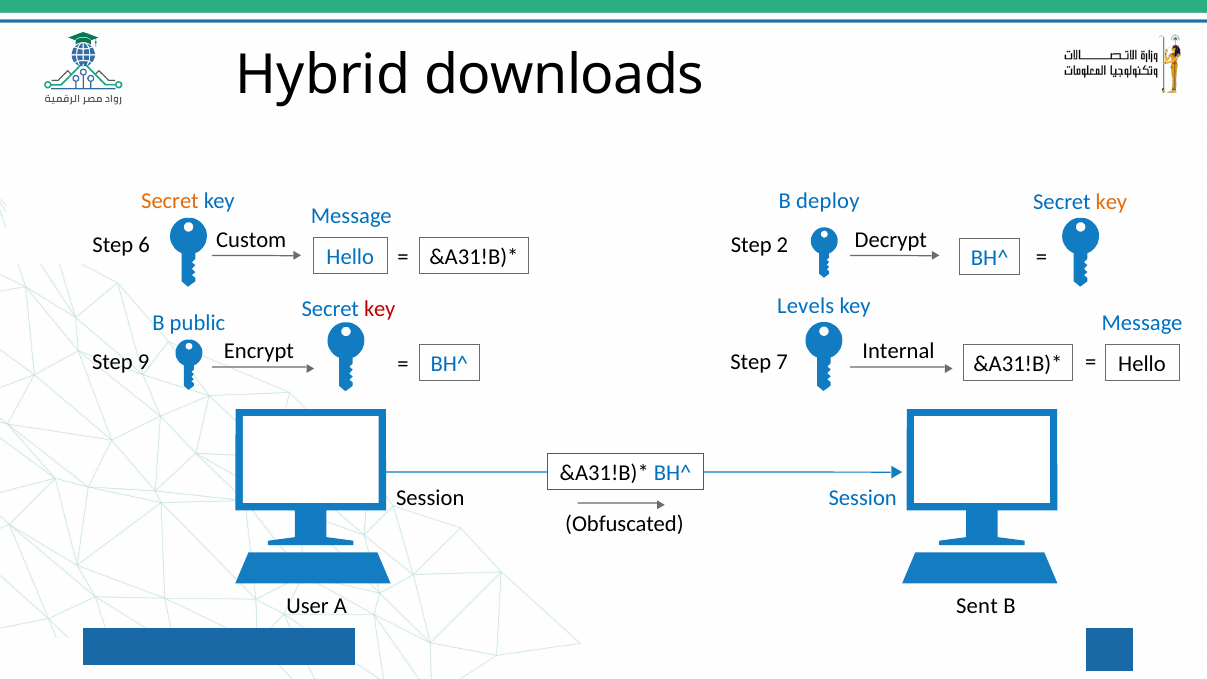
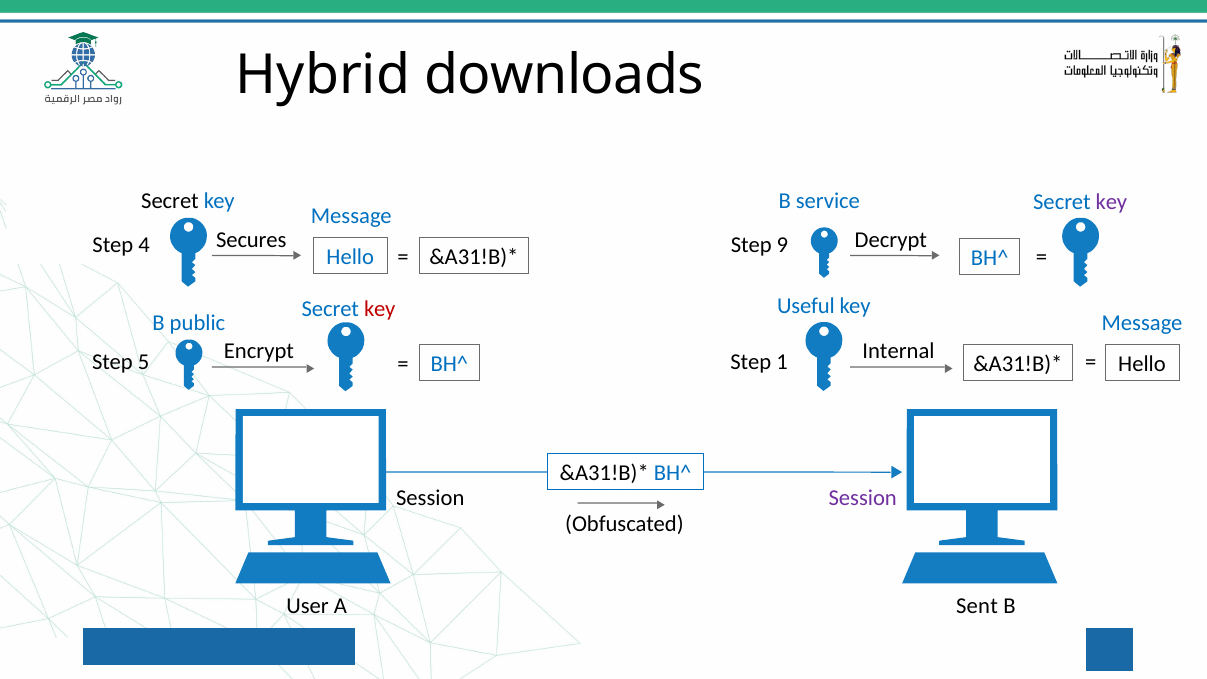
Secret colour: orange -> black (170, 201)
deploy: deploy -> service (828, 201)
key colour: orange -> purple (1111, 202)
Custom: Custom -> Secures (251, 240)
6: 6 -> 4 (144, 245)
2: 2 -> 9 (782, 245)
Levels: Levels -> Useful (806, 306)
9: 9 -> 5 (144, 362)
7: 7 -> 1 (782, 362)
Session colour: blue -> purple (863, 498)
